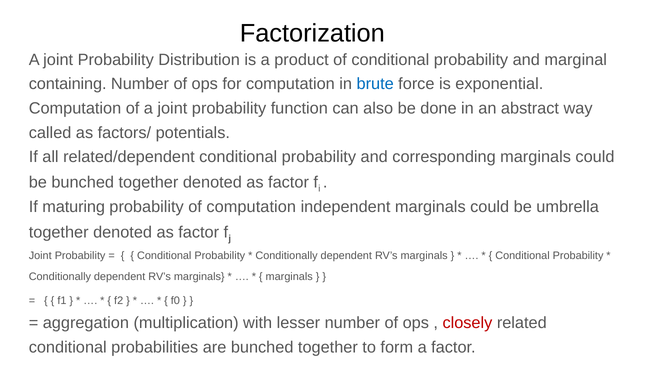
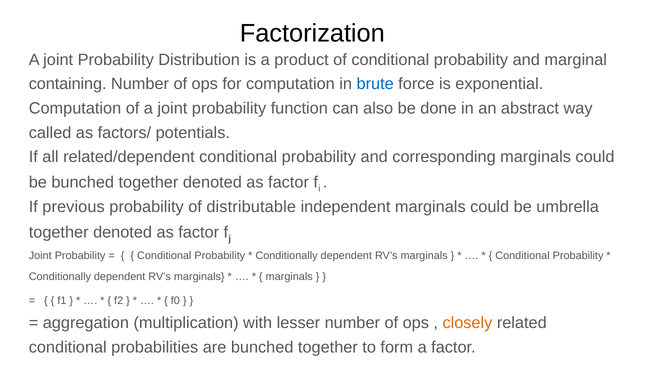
maturing: maturing -> previous (74, 207)
of computation: computation -> distributable (251, 207)
closely colour: red -> orange (467, 323)
